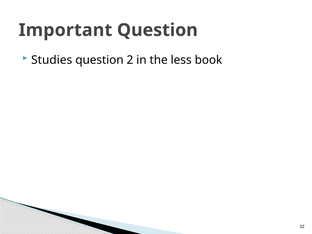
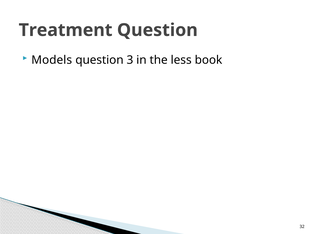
Important: Important -> Treatment (66, 30)
Studies: Studies -> Models (52, 60)
2: 2 -> 3 (130, 60)
